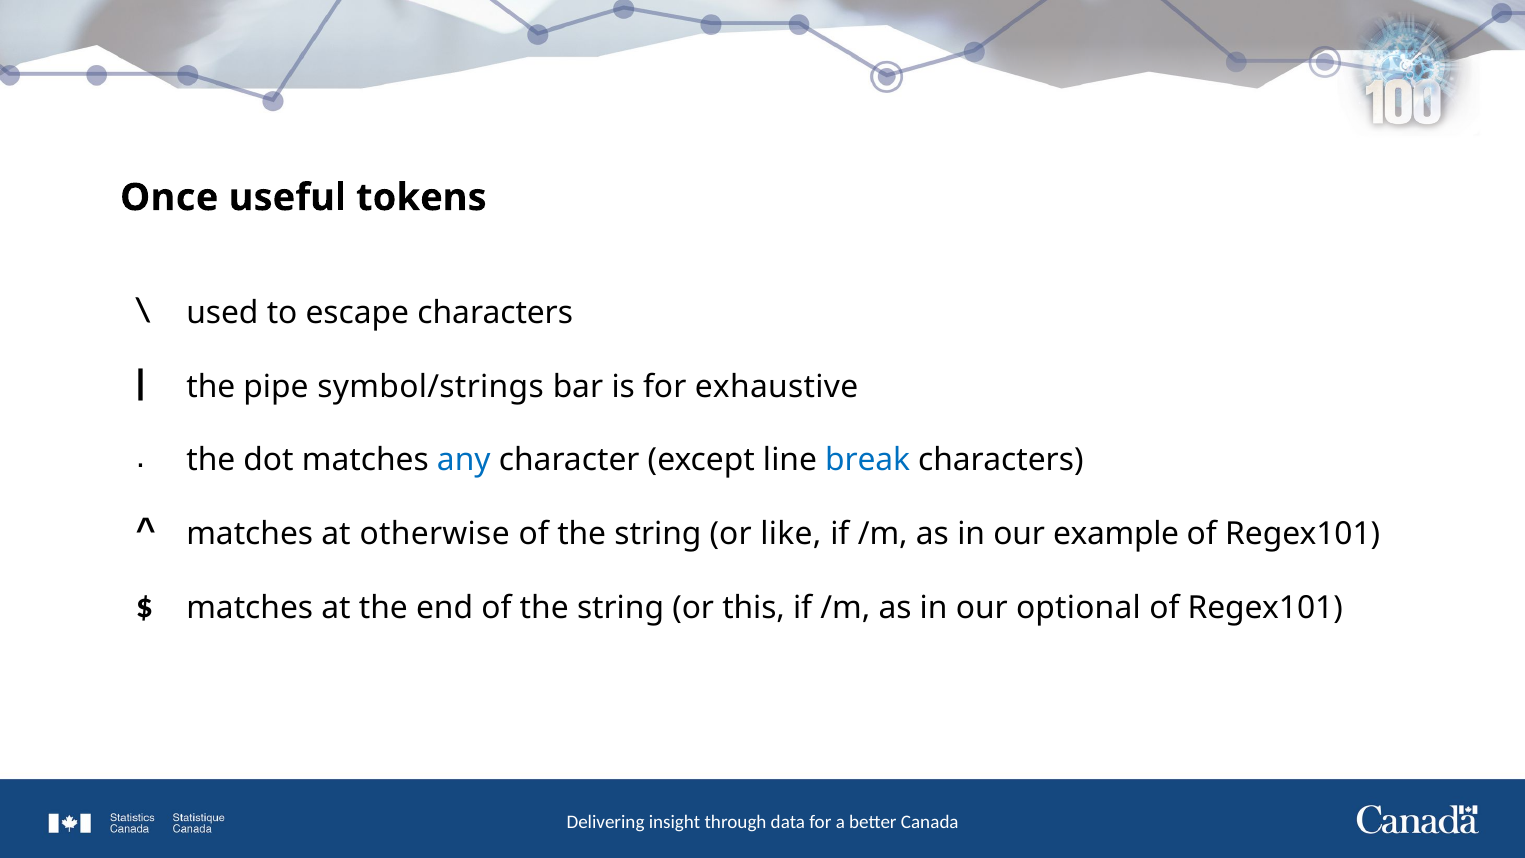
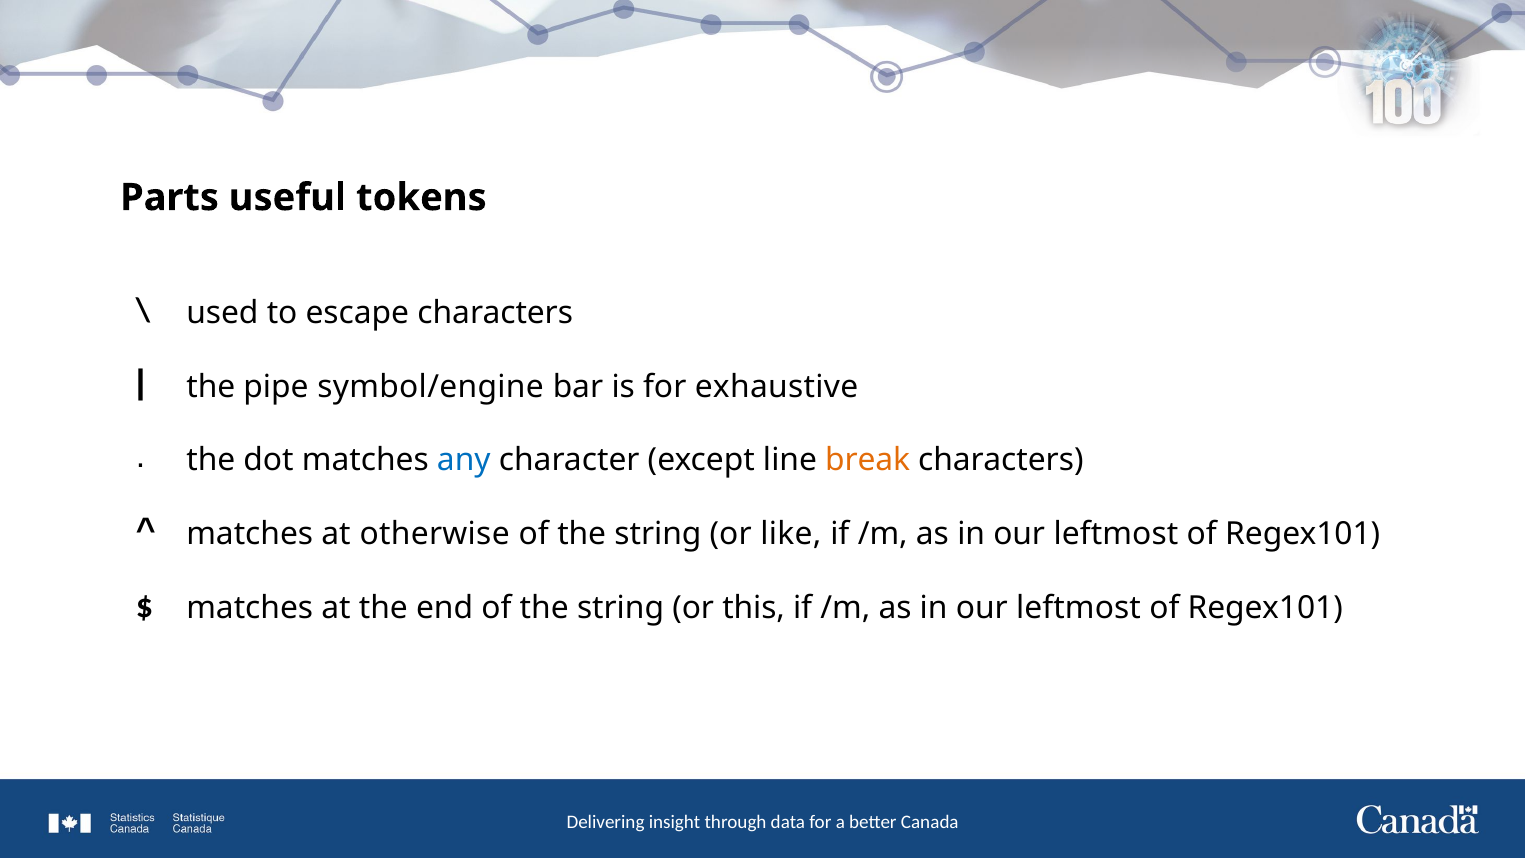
Once: Once -> Parts (170, 198)
symbol/strings: symbol/strings -> symbol/engine (431, 387)
break colour: blue -> orange (868, 460)
example: example -> leftmost (1116, 534)
optional: optional -> leftmost (1078, 608)
